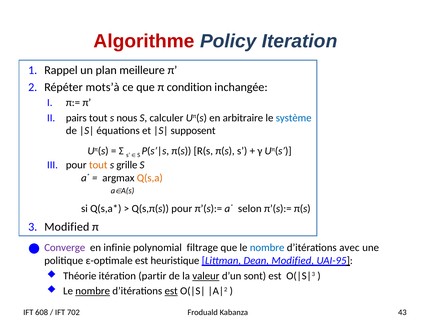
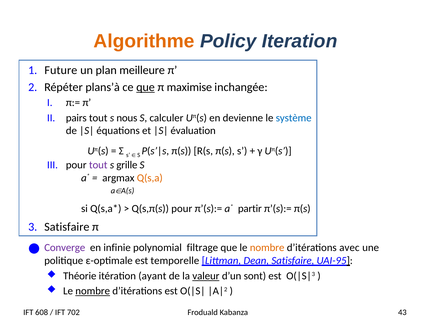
Algorithme colour: red -> orange (144, 41)
Rappel: Rappel -> Future (61, 70)
mots’à: mots’à -> plans’à (103, 87)
que underline: none -> present (146, 87)
condition: condition -> maximise (189, 87)
arbitraire: arbitraire -> devienne (243, 118)
supposent: supposent -> évaluation (193, 131)
tout colour: orange -> purple (98, 165)
selon: selon -> partir (250, 209)
3 Modified: Modified -> Satisfaire (67, 227)
nombre colour: blue -> orange (267, 248)
heuristique: heuristique -> temporelle (175, 261)
Dean Modified: Modified -> Satisfaire (293, 261)
partir: partir -> ayant (152, 276)
est underline: present -> none (171, 291)
